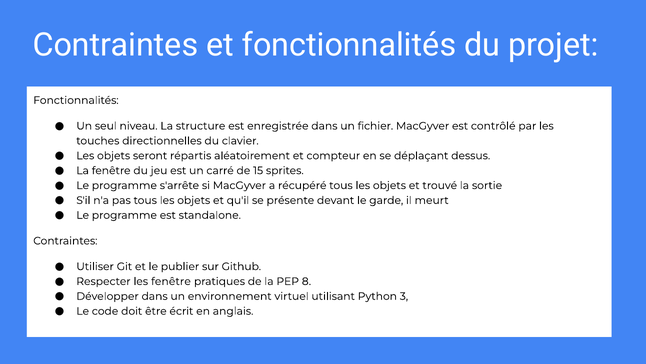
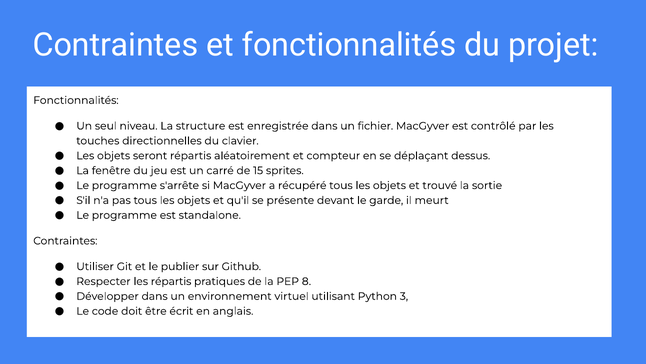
les fenêtre: fenêtre -> répartis (171, 281)
